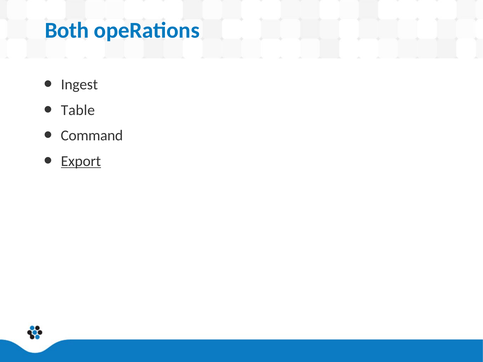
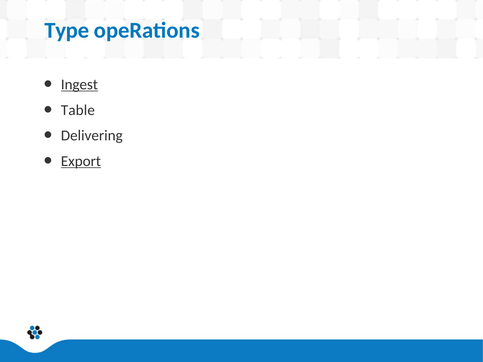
Both: Both -> Type (67, 30)
Ingest underline: none -> present (79, 85)
Command: Command -> Delivering (92, 136)
